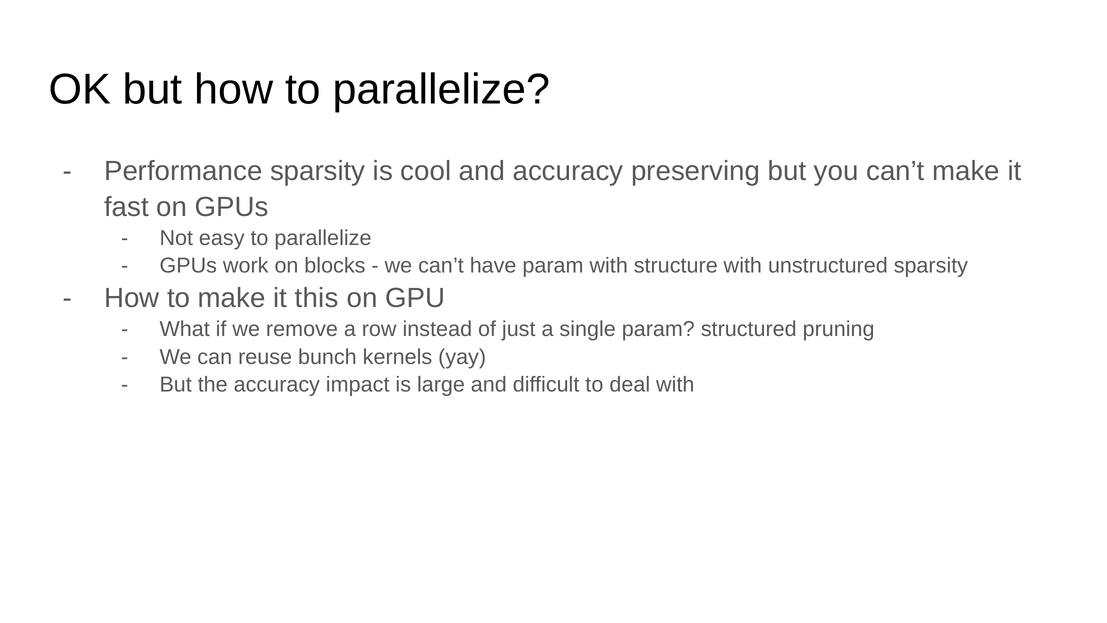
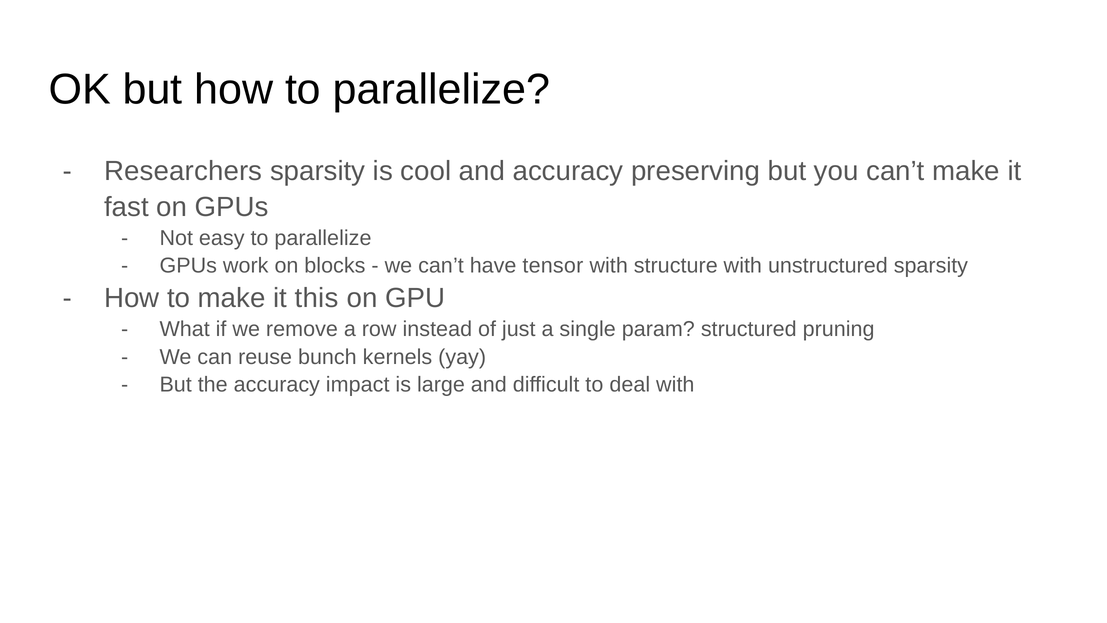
Performance: Performance -> Researchers (183, 171)
have param: param -> tensor (553, 266)
